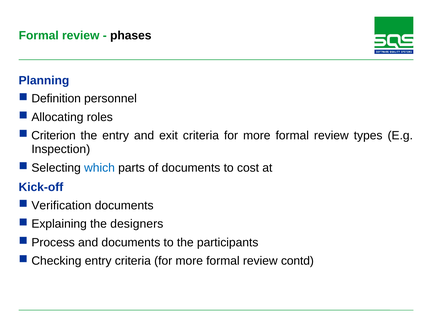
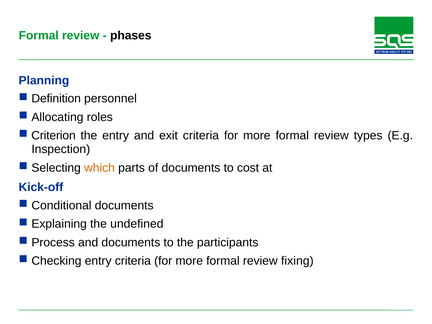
which colour: blue -> orange (100, 168)
Verification: Verification -> Conditional (61, 205)
designers: designers -> undefined (137, 224)
contd: contd -> fixing (297, 261)
